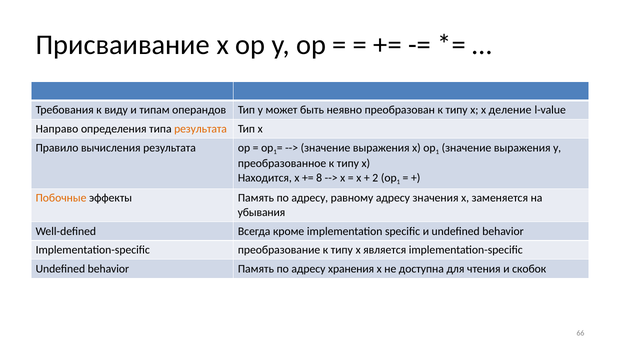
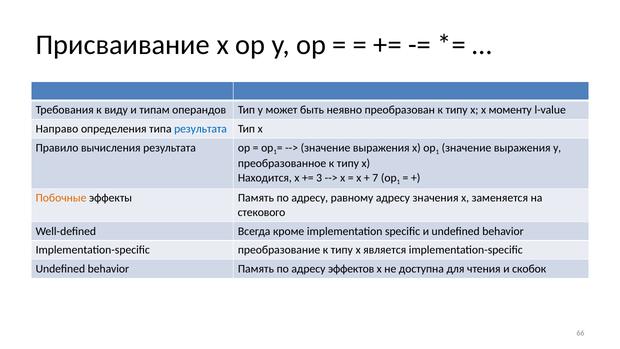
деление: деление -> моменту (510, 110)
результата colour: orange -> blue (201, 129)
8: 8 -> 3 (319, 178)
2: 2 -> 7 (375, 178)
убывания: убывания -> стекового (261, 212)
хранения: хранения -> эффектов (351, 269)
